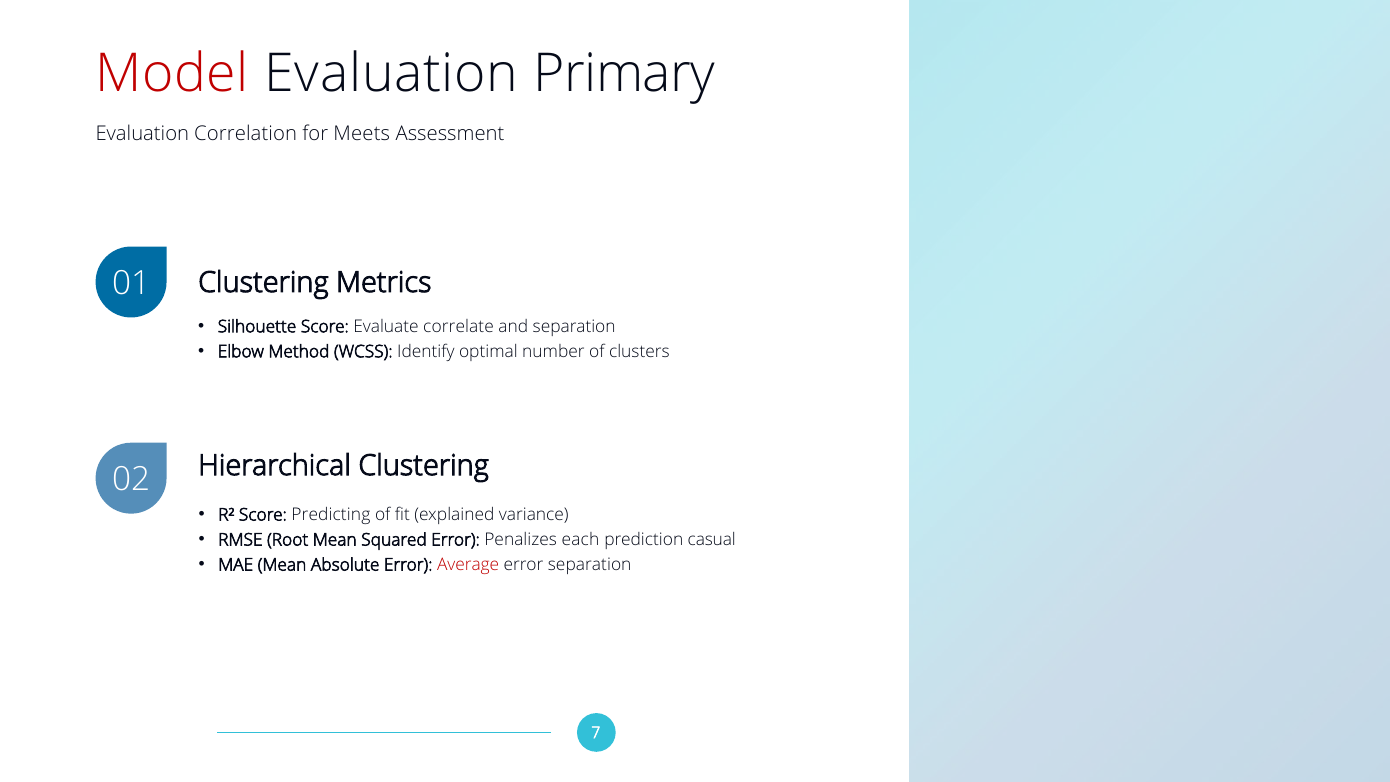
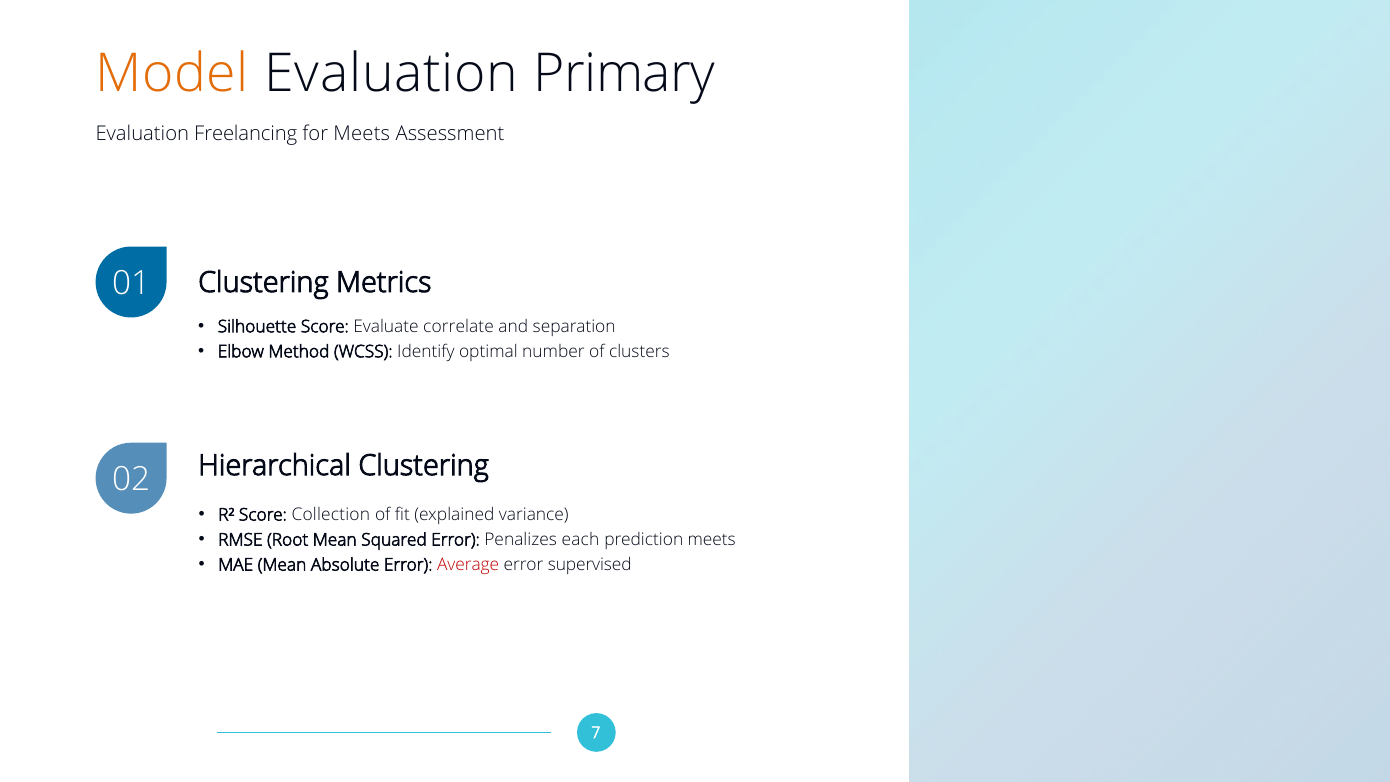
Model colour: red -> orange (172, 74)
Correlation: Correlation -> Freelancing (246, 133)
Predicting: Predicting -> Collection (331, 515)
prediction casual: casual -> meets (712, 540)
error separation: separation -> supervised (590, 565)
